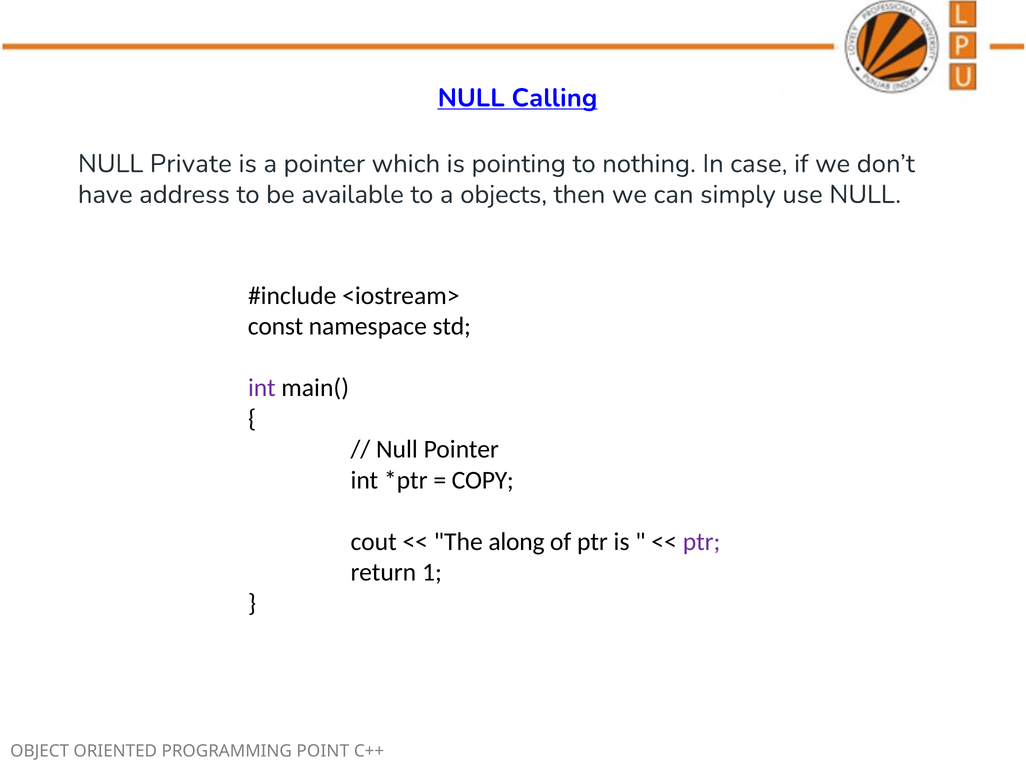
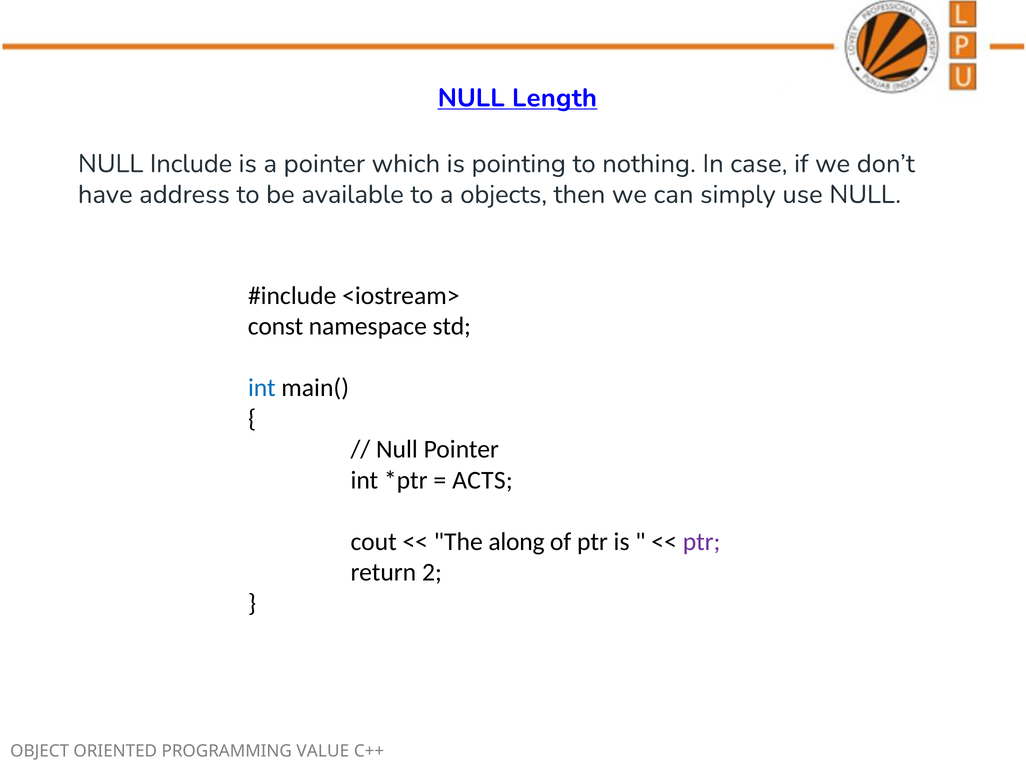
Calling: Calling -> Length (554, 98)
Private: Private -> Include (191, 164)
int colour: purple -> blue (262, 388)
COPY: COPY -> ACTS (482, 481)
1: 1 -> 2 (432, 573)
POINT: POINT -> VALUE (323, 752)
